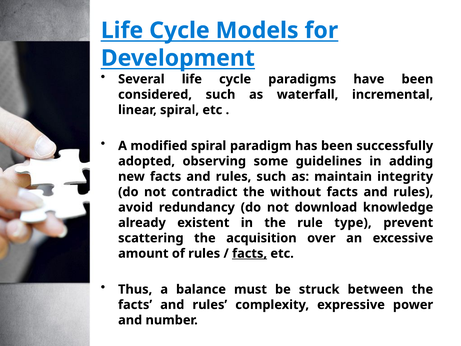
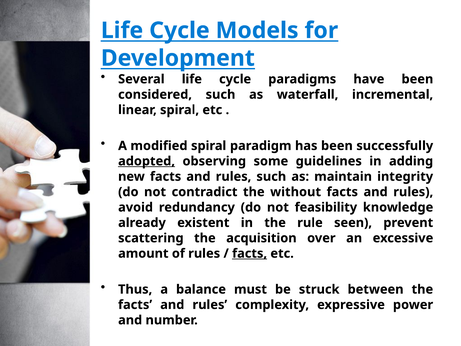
adopted underline: none -> present (147, 161)
download: download -> feasibility (326, 207)
type: type -> seen (353, 223)
